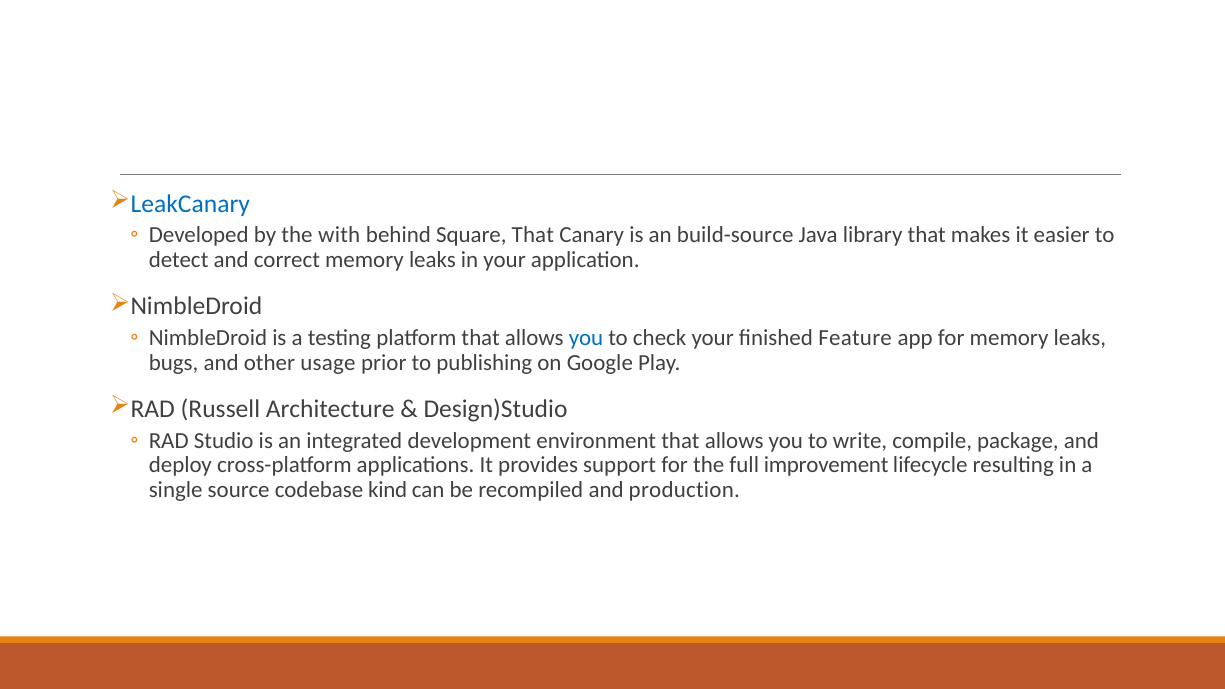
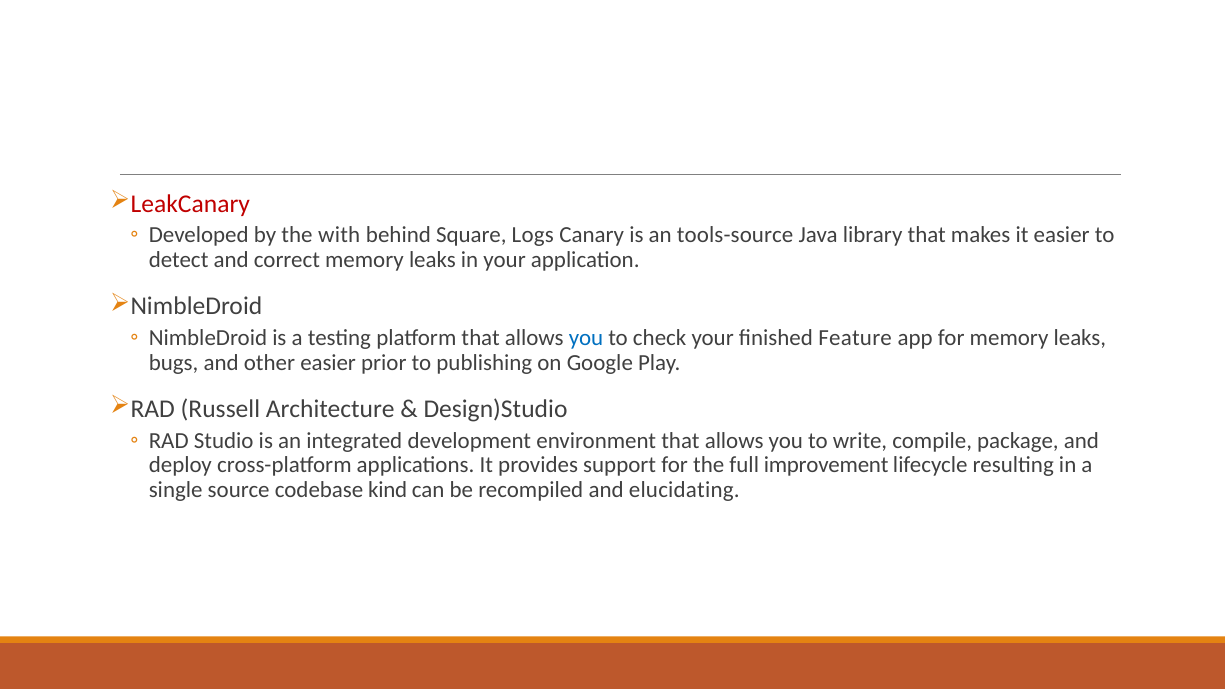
LeakCanary colour: blue -> red (190, 204)
Square That: That -> Logs (533, 235)
build-source: build-source -> tools-source (735, 235)
other usage: usage -> easier (328, 363)
production: production -> elucidating (684, 490)
